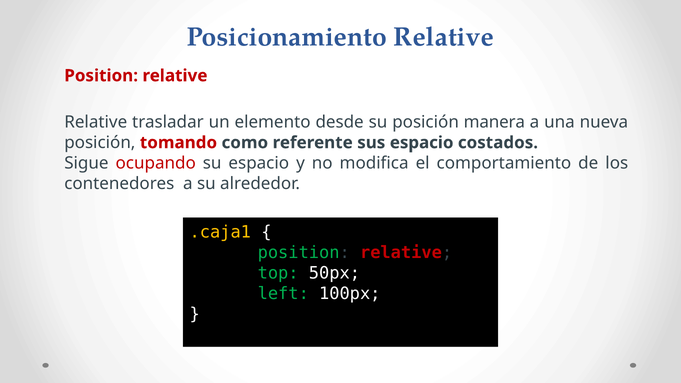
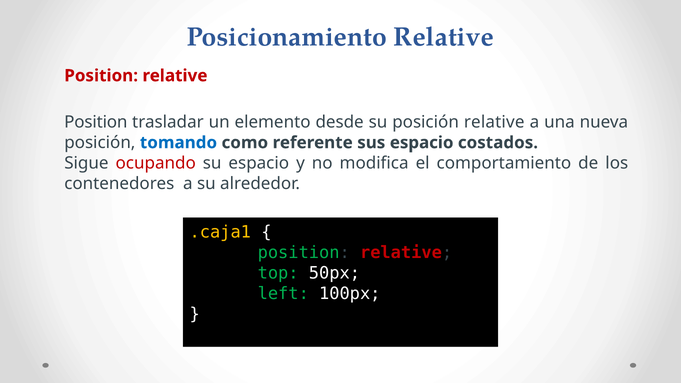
Relative: Relative -> Position (96, 122)
posición manera: manera -> relative (494, 122)
tomando colour: red -> blue (178, 143)
